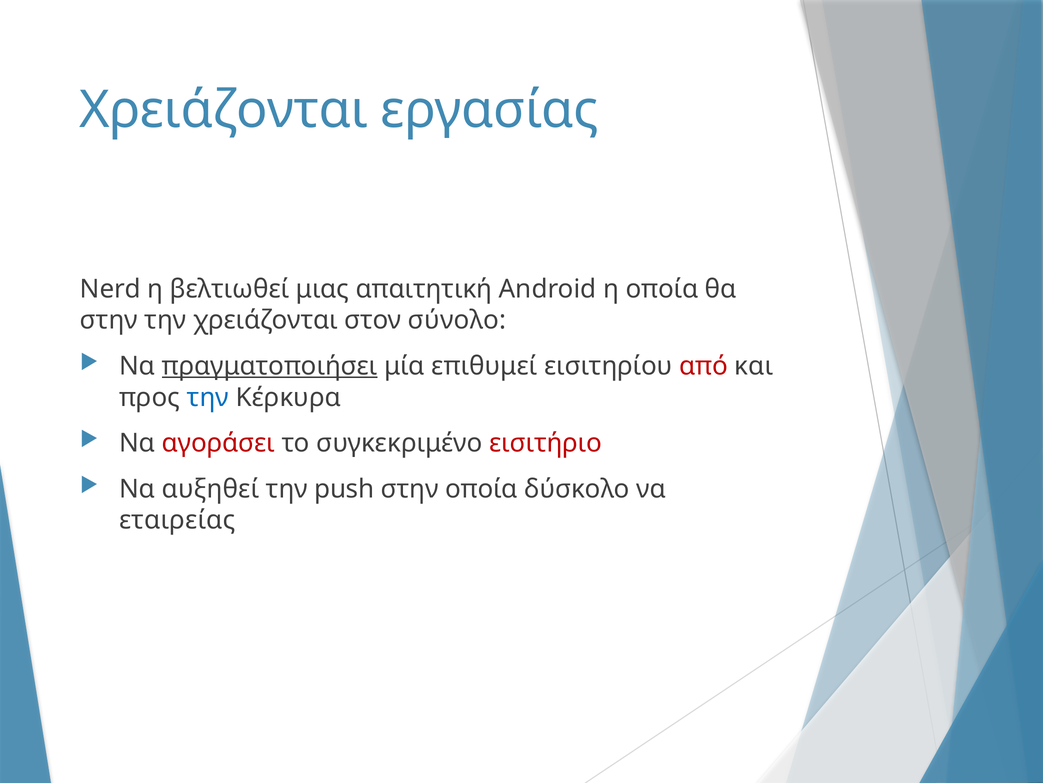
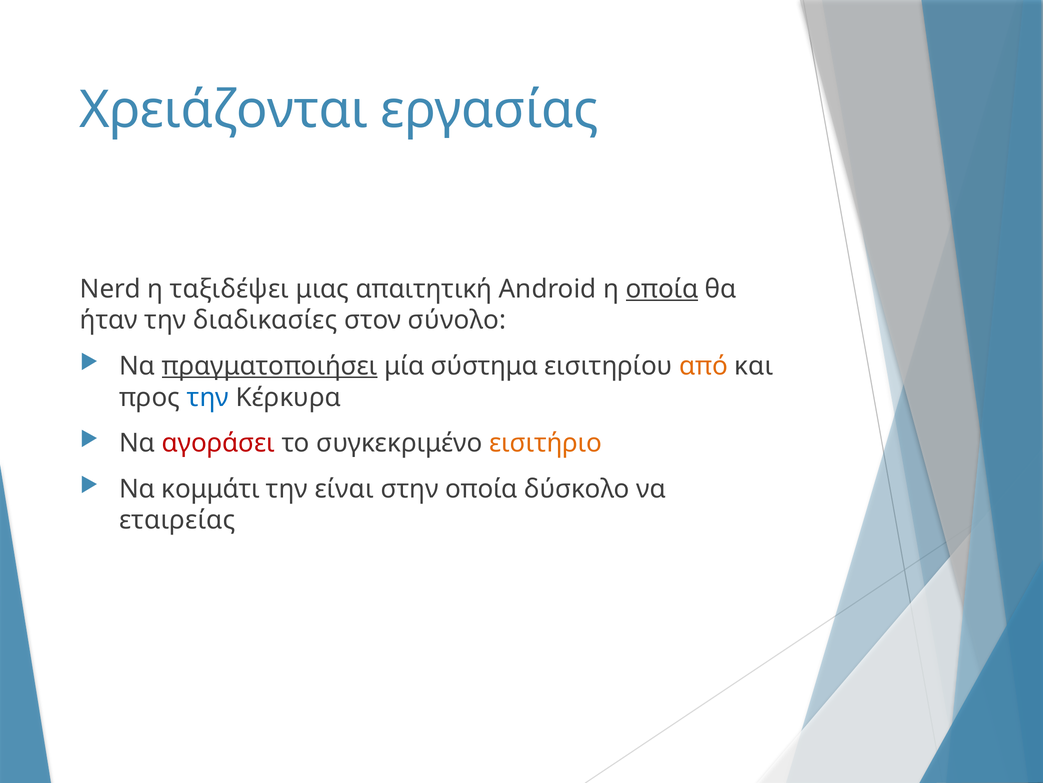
βελτιωθεί: βελτιωθεί -> ταξιδέψει (230, 289)
οποία underline: none -> present (662, 289)
στην: στην -> ήταν (109, 320)
την χρειάζονται: χρειάζονται -> διαδικασίες (265, 320)
επιθυμεί: επιθυμεί -> σύστημα (485, 366)
από colour: red -> orange (703, 366)
εισιτήριο colour: red -> orange (546, 443)
αυξηθεί: αυξηθεί -> κομμάτι (211, 489)
push: push -> είναι (344, 489)
